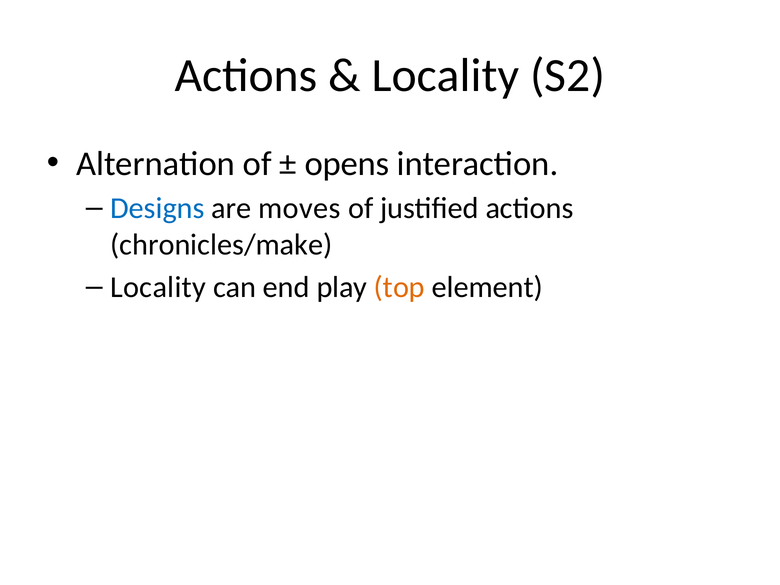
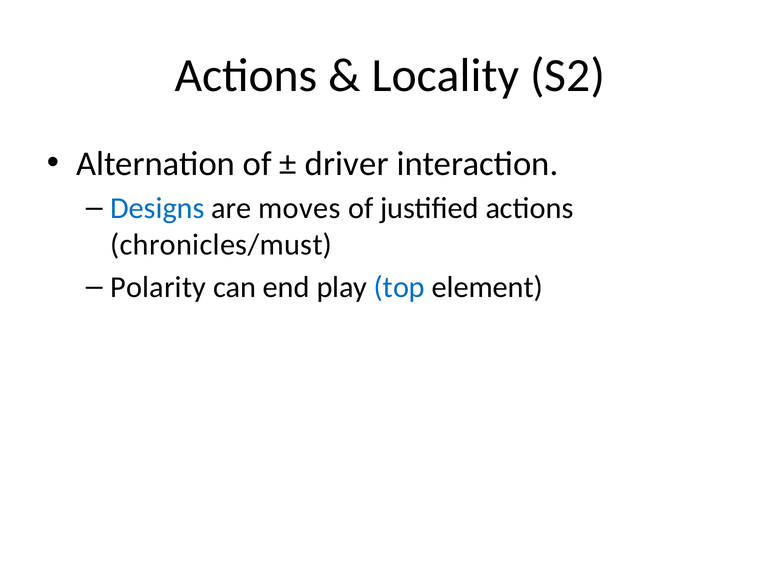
opens: opens -> driver (347, 164)
chronicles/make: chronicles/make -> chronicles/must (221, 245)
Locality: Locality -> Polarity (158, 287)
top colour: orange -> blue (399, 287)
